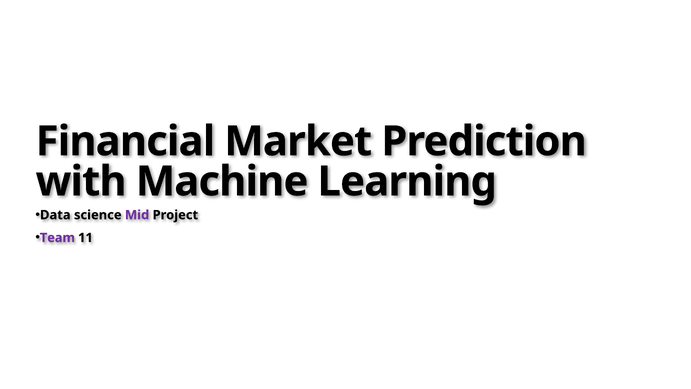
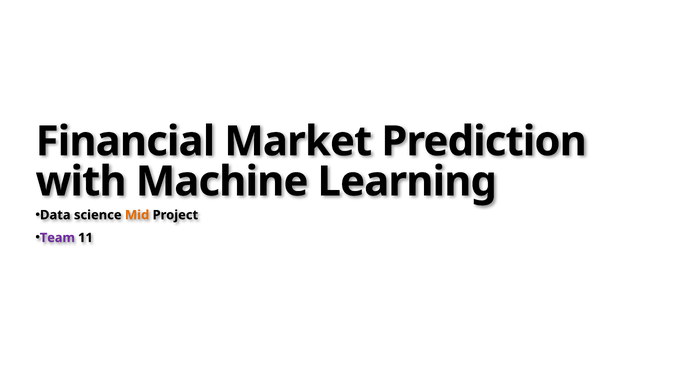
Mid colour: purple -> orange (137, 215)
